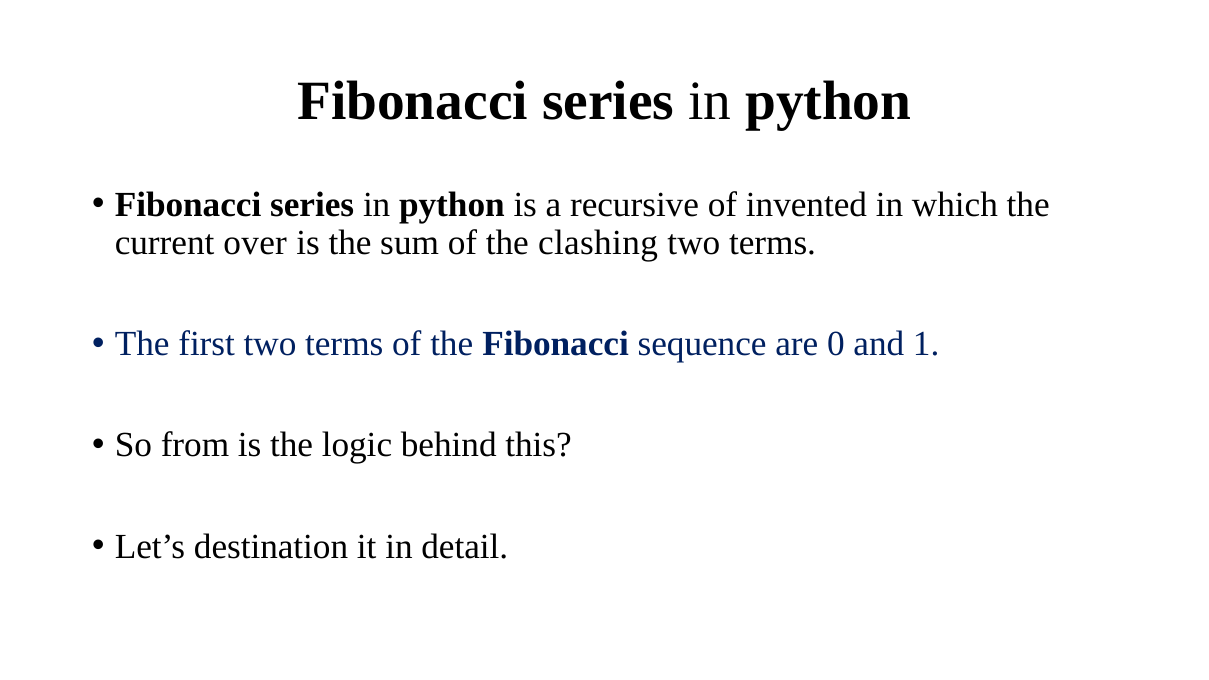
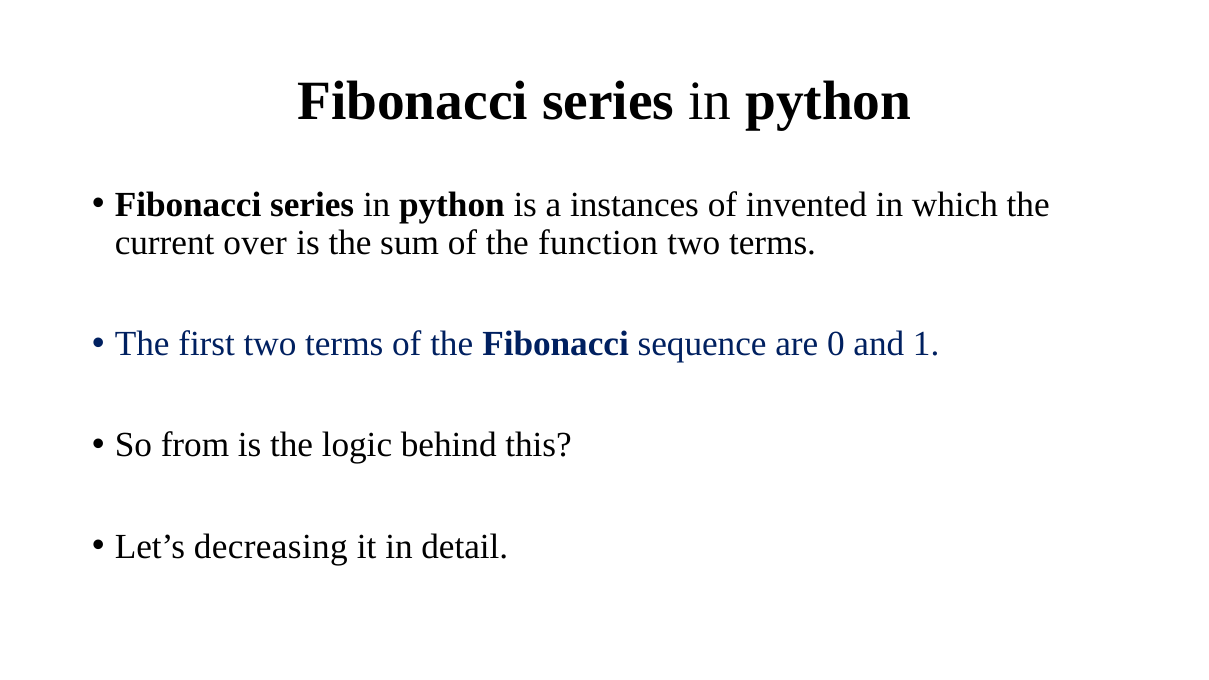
recursive: recursive -> instances (635, 204)
clashing: clashing -> function (598, 242)
destination: destination -> decreasing (271, 547)
